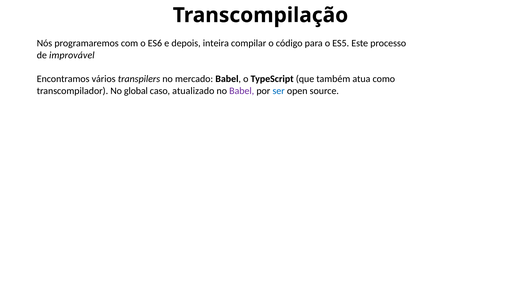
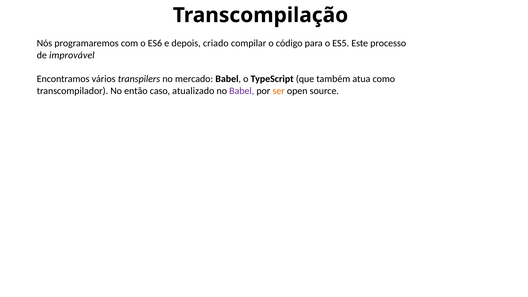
inteira: inteira -> criado (216, 43)
global: global -> então (136, 91)
ser colour: blue -> orange (279, 91)
